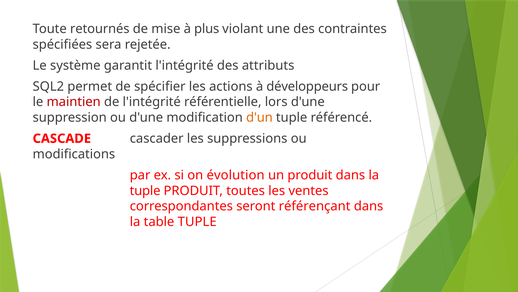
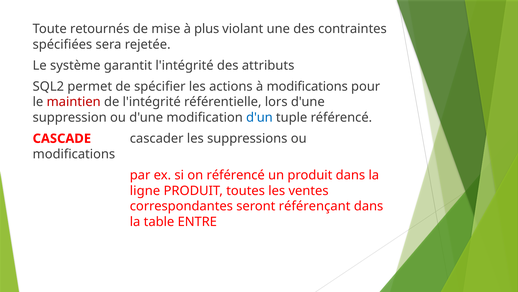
à développeurs: développeurs -> modifications (307, 86)
d'un colour: orange -> blue (259, 117)
on évolution: évolution -> référencé (236, 175)
tuple: tuple -> ligne (145, 190)
table TUPLE: TUPLE -> ENTRE (197, 221)
